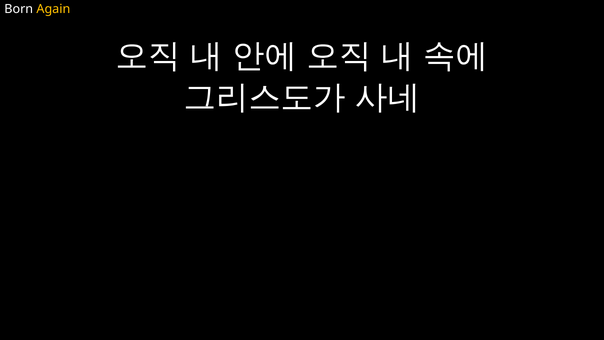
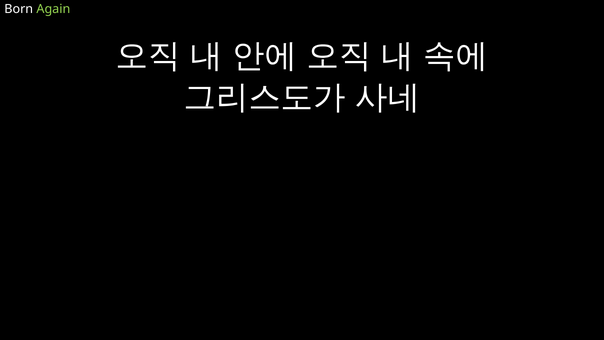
Again colour: yellow -> light green (53, 9)
